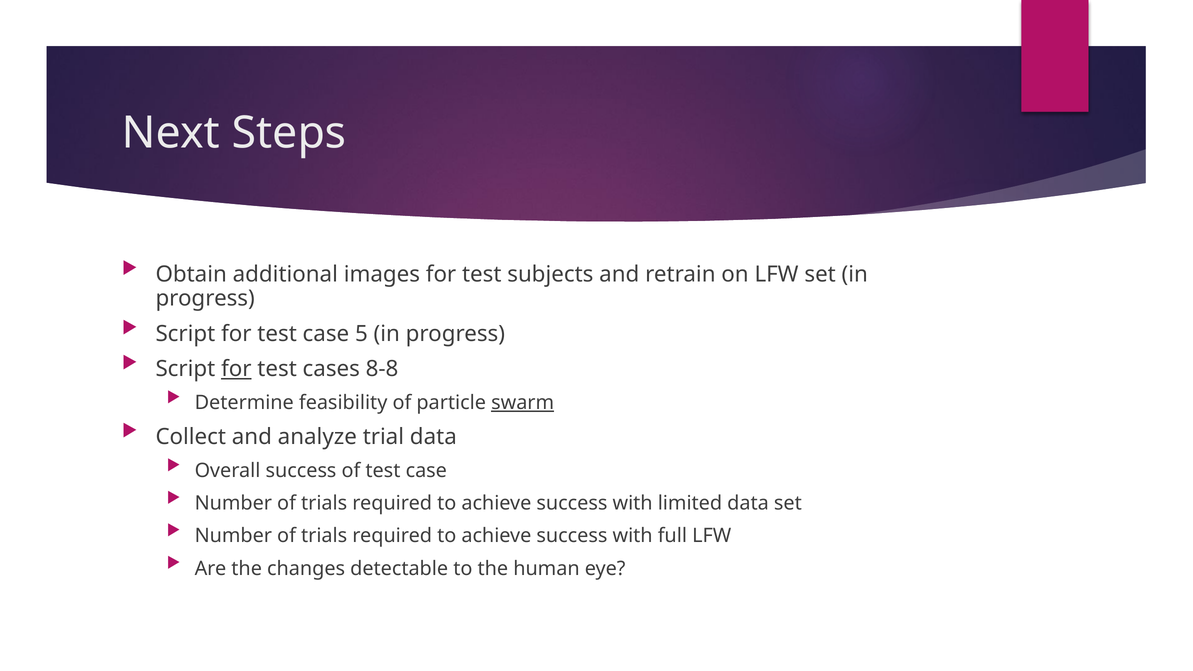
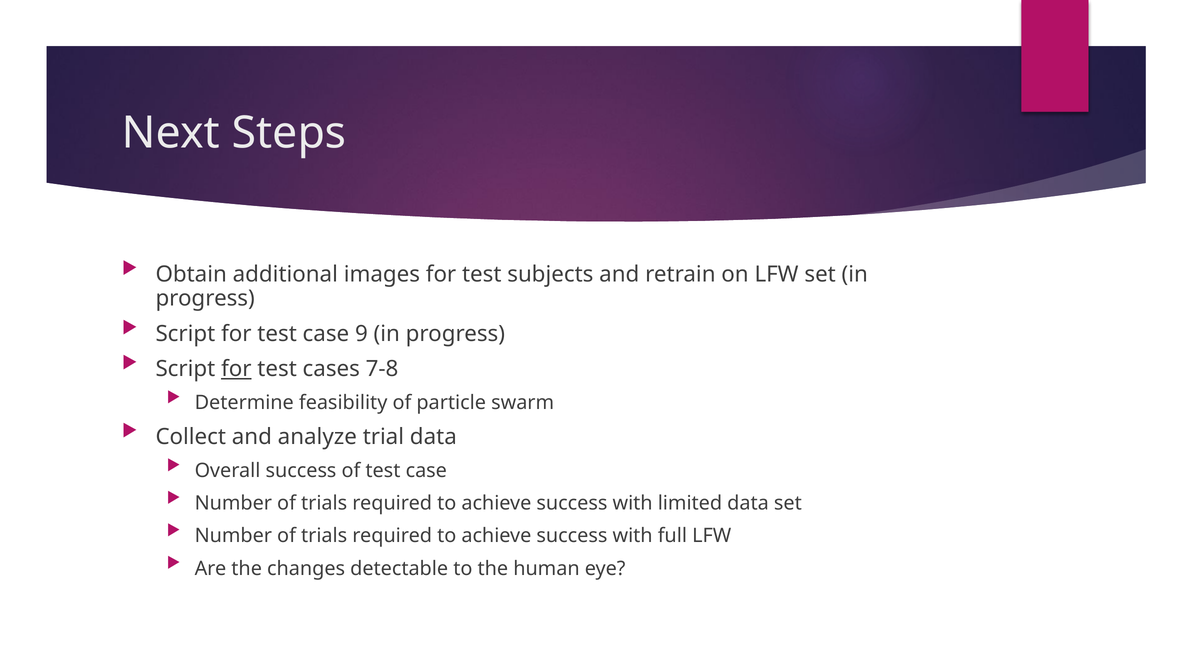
5: 5 -> 9 (361, 334)
8-8: 8-8 -> 7-8 (382, 369)
swarm underline: present -> none (523, 403)
